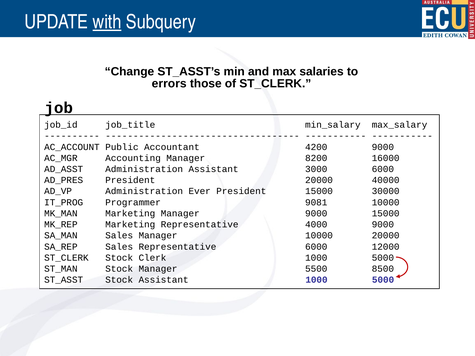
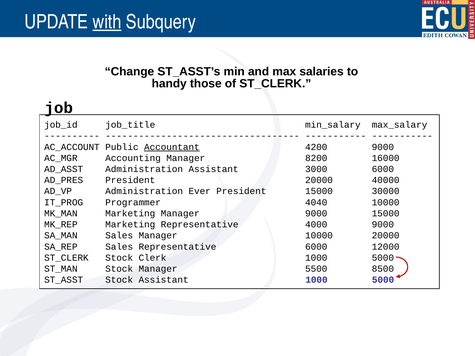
errors: errors -> handy (169, 84)
Accountant underline: none -> present (172, 147)
9081: 9081 -> 4040 (316, 203)
